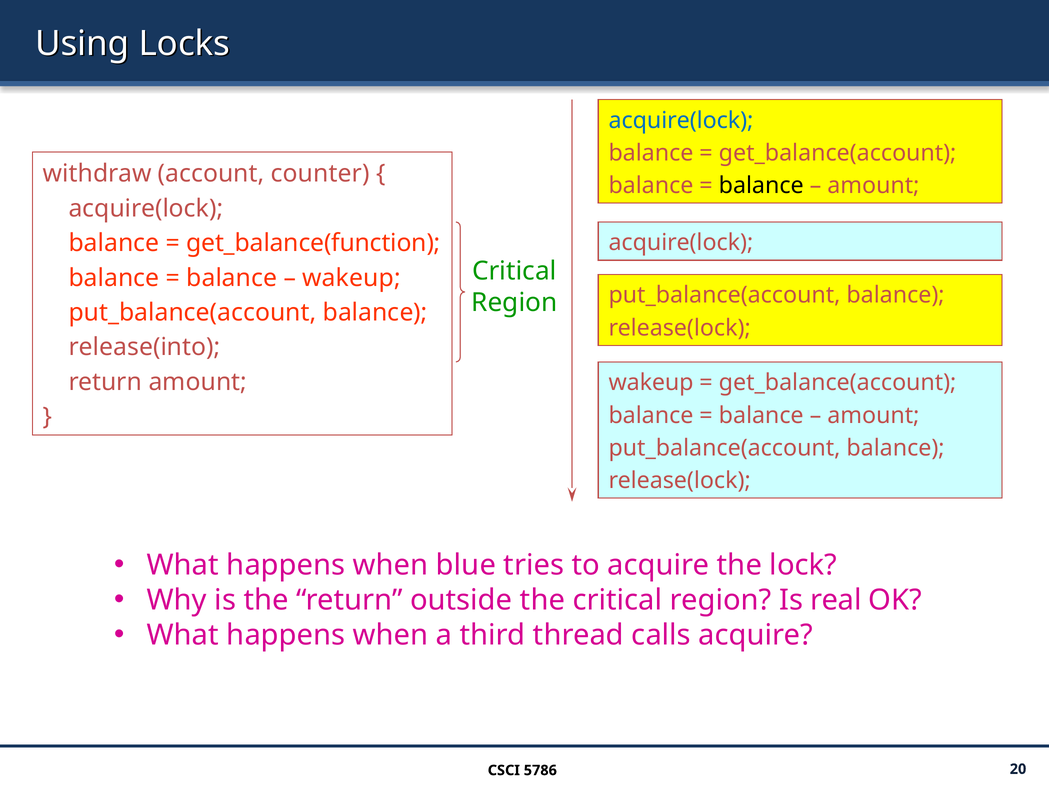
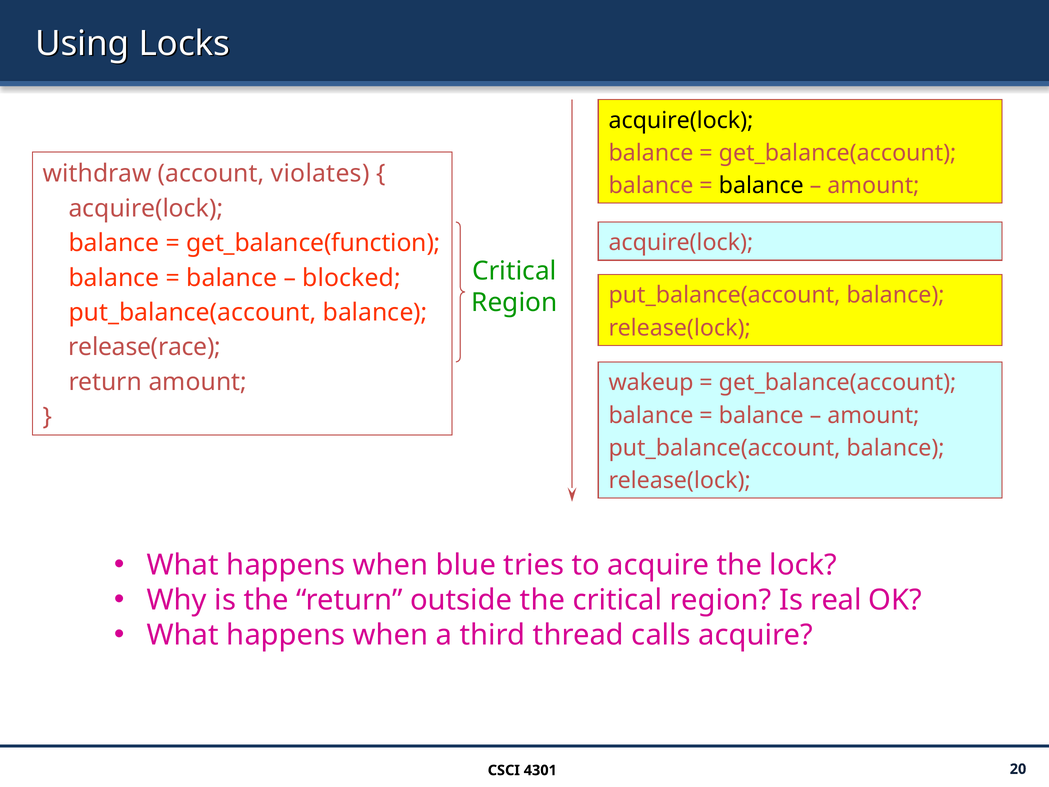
acquire(lock colour: blue -> black (681, 120)
counter: counter -> violates (320, 174)
wakeup: wakeup -> blocked (352, 278)
release(into: release(into -> release(race (145, 347)
5786: 5786 -> 4301 (540, 770)
